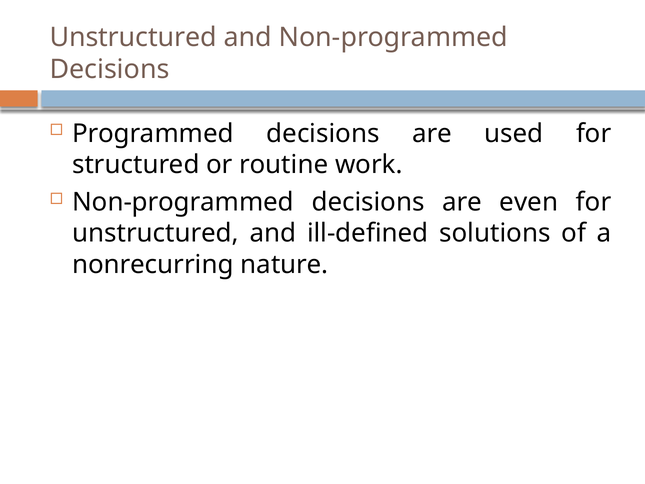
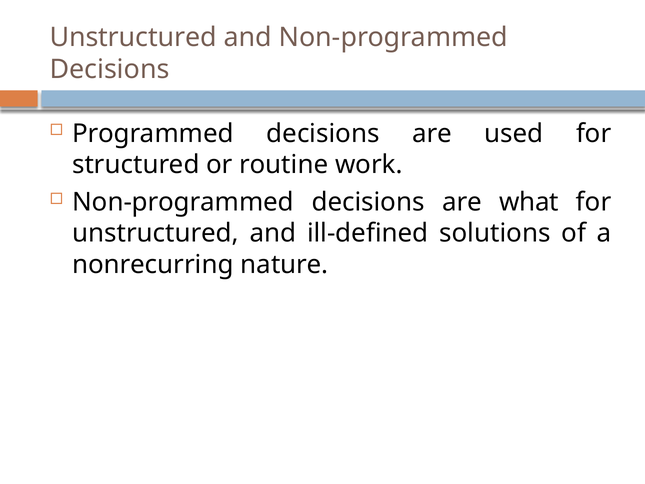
even: even -> what (529, 202)
